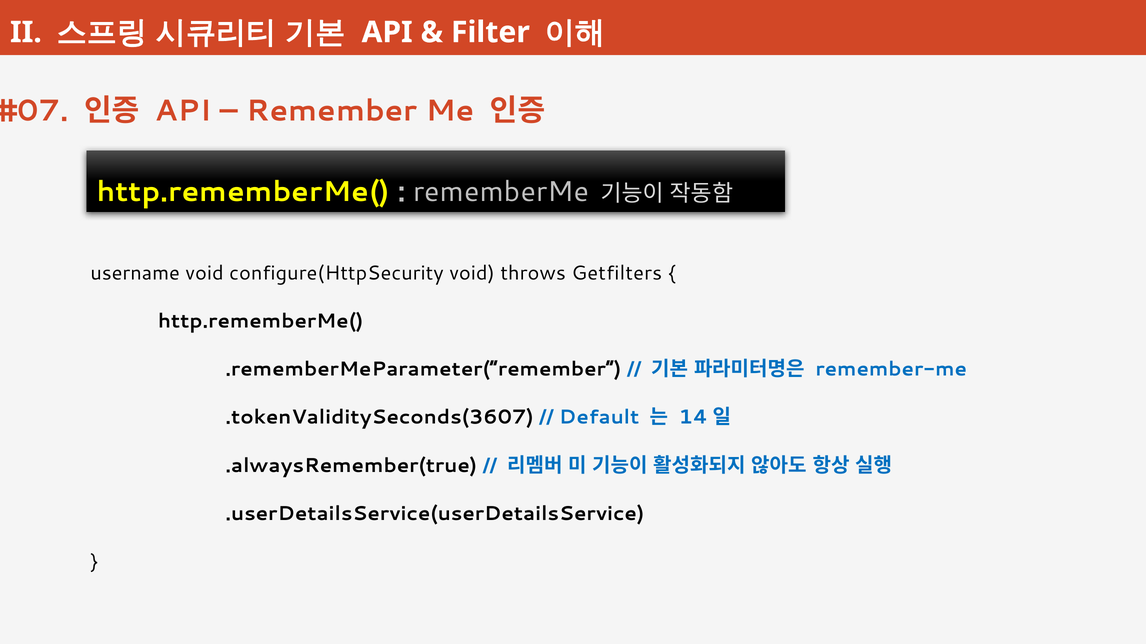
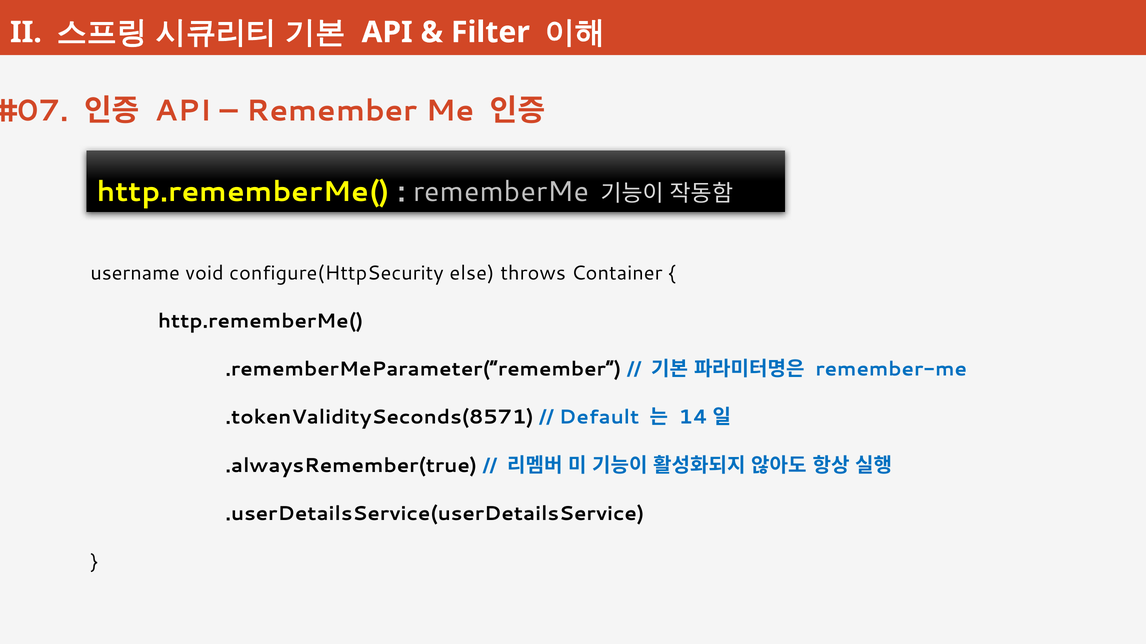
configure(HttpSecurity void: void -> else (472, 273)
Getfilters: Getfilters -> Container (617, 273)
.tokenValiditySeconds(3607: .tokenValiditySeconds(3607 -> .tokenValiditySeconds(8571 (380, 418)
